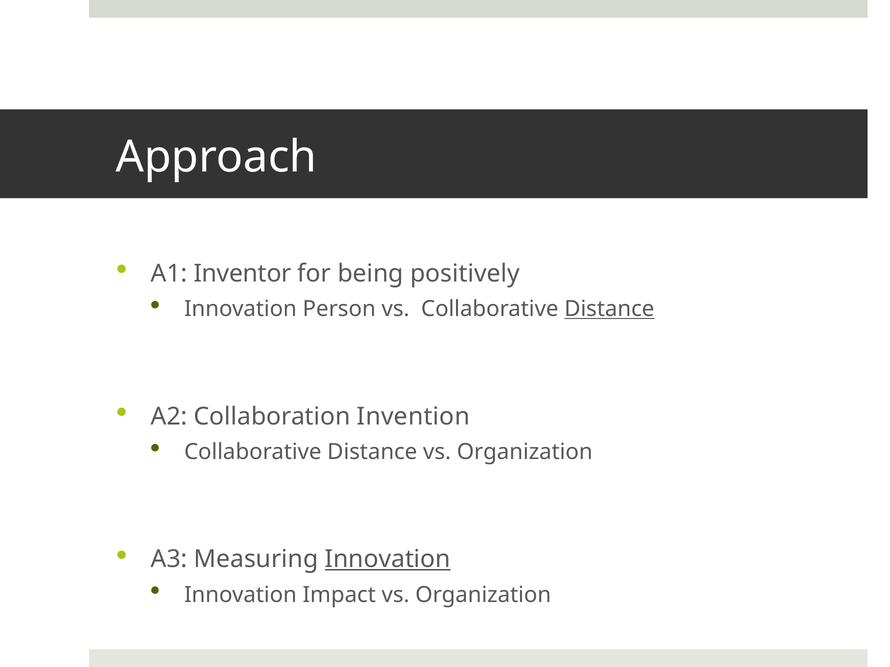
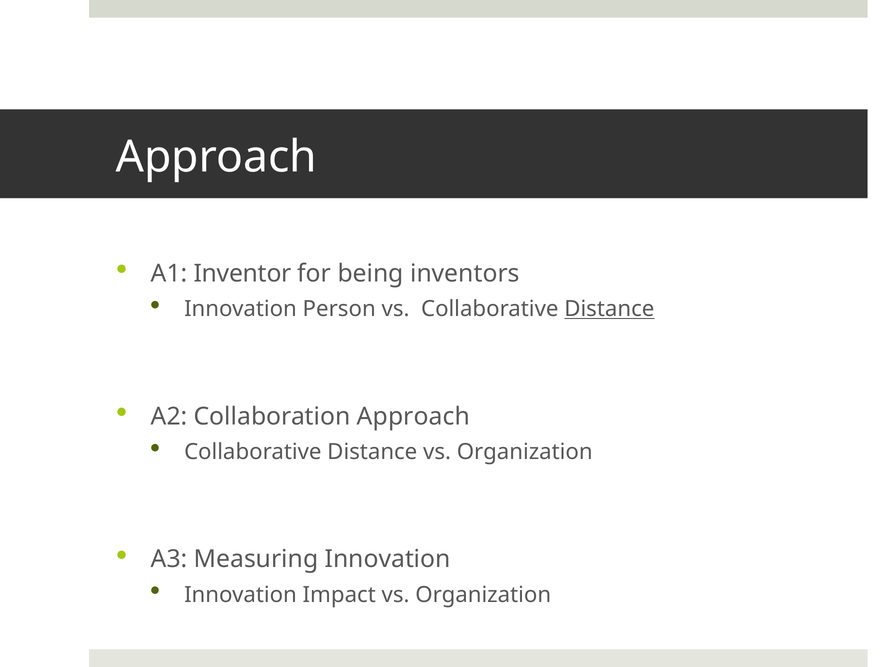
positively: positively -> inventors (465, 274)
Collaboration Invention: Invention -> Approach (414, 417)
Innovation underline: present -> none (388, 560)
